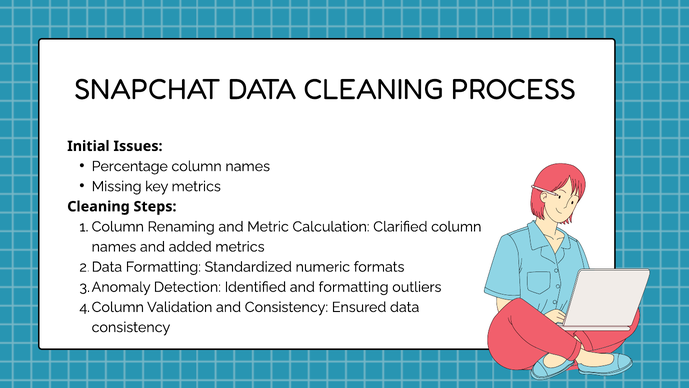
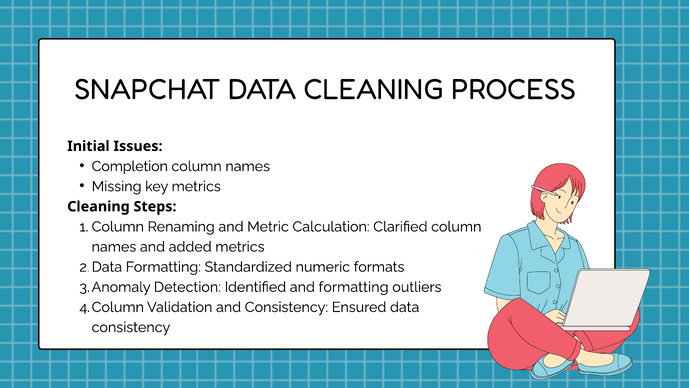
Percentage: Percentage -> Completion (130, 166)
